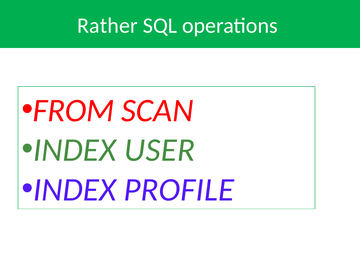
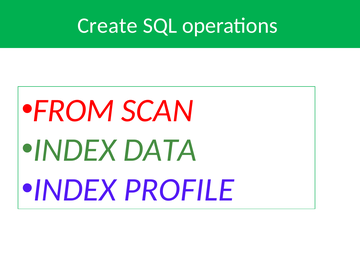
Rather: Rather -> Create (107, 26)
USER: USER -> DATA (160, 150)
